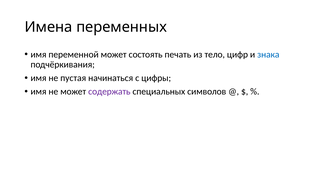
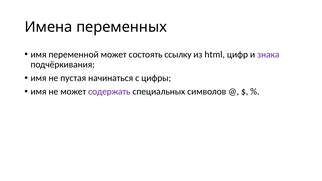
печать: печать -> ссылку (178, 54)
тело: тело -> html (215, 54)
знака colour: blue -> purple (268, 54)
